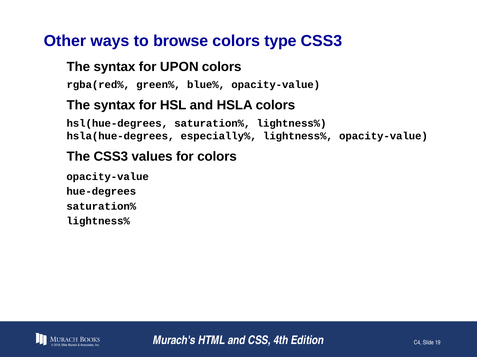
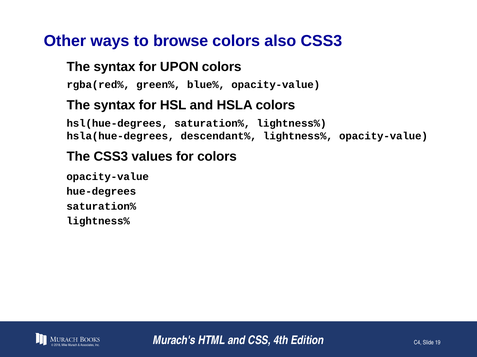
type: type -> also (280, 41)
especially%: especially% -> descendant% (219, 136)
